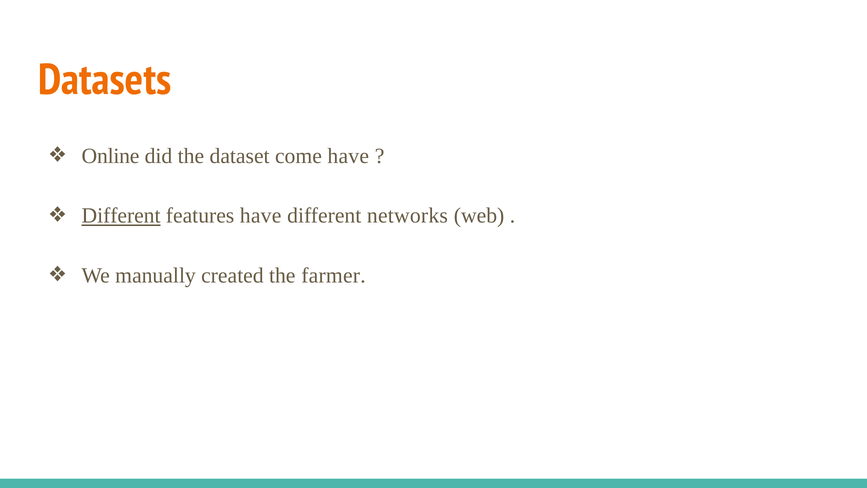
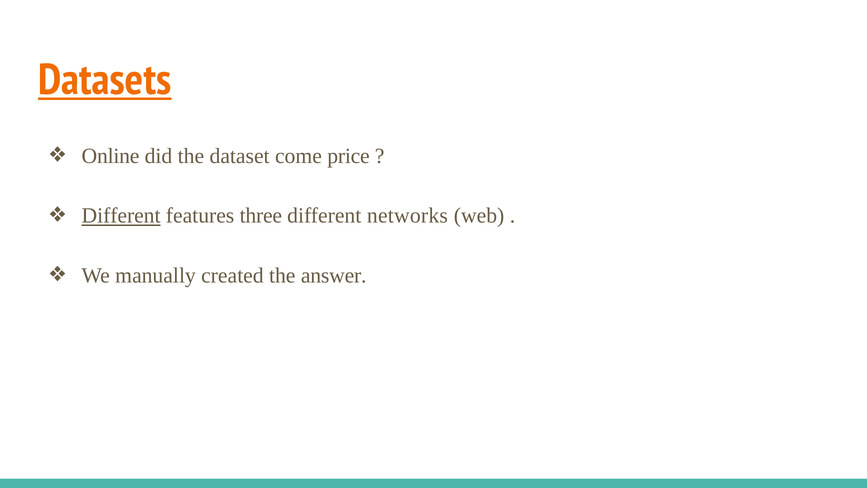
Datasets underline: none -> present (105, 80)
come have: have -> price (348, 156)
features have: have -> three (261, 216)
farmer: farmer -> answer (334, 275)
